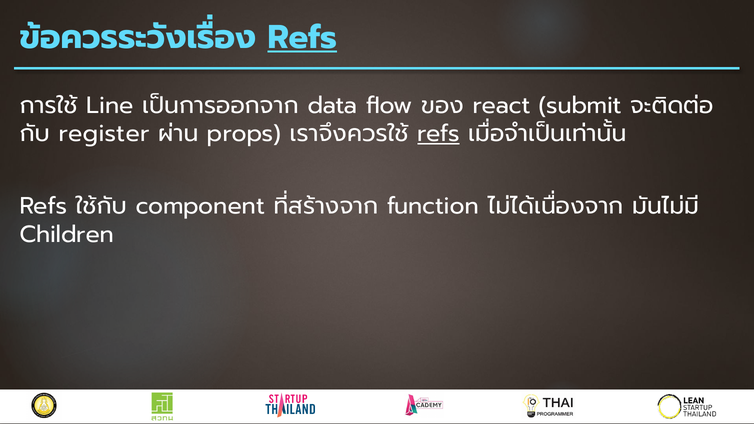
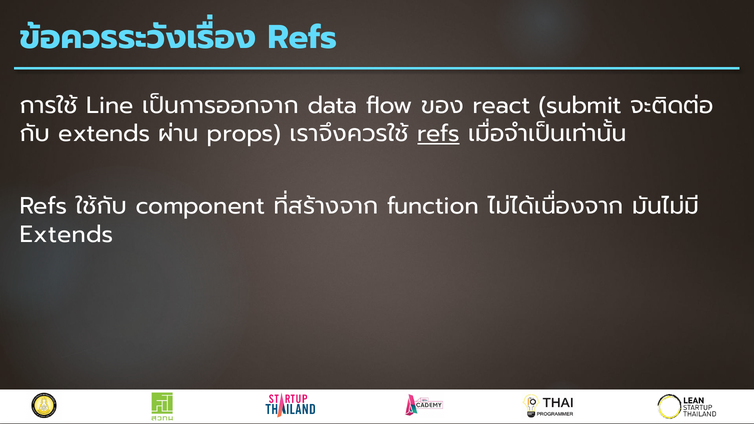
Refs underline: present -> none (302, 37)
register: register -> extends (104, 134)
Children: Children -> Extends (67, 234)
